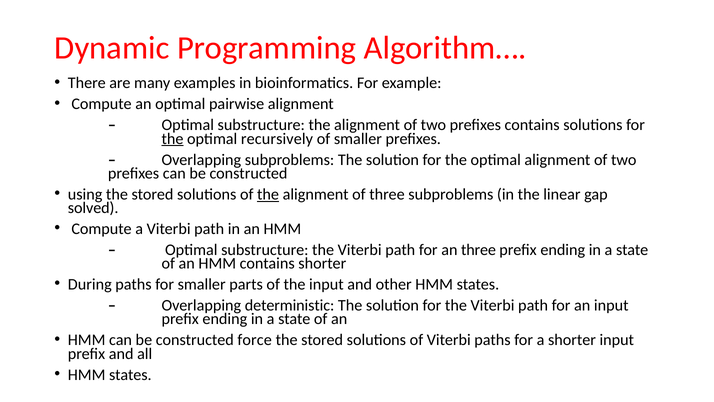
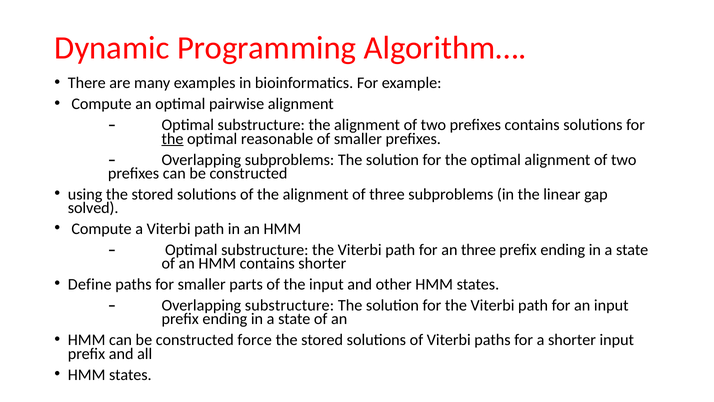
recursively: recursively -> reasonable (277, 139)
the underline: present -> none (268, 194)
During: During -> Define (90, 284)
Overlapping deterministic: deterministic -> substructure (289, 305)
